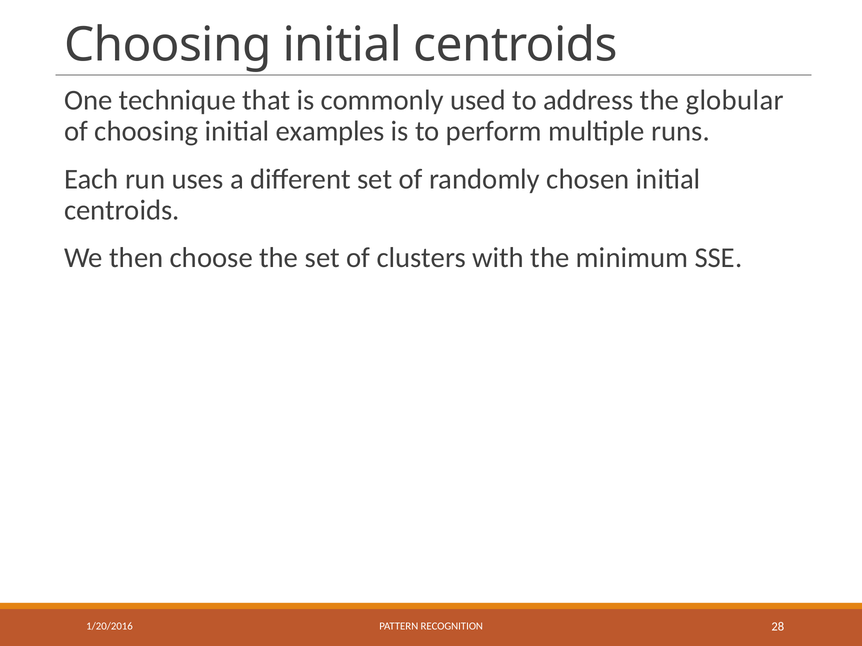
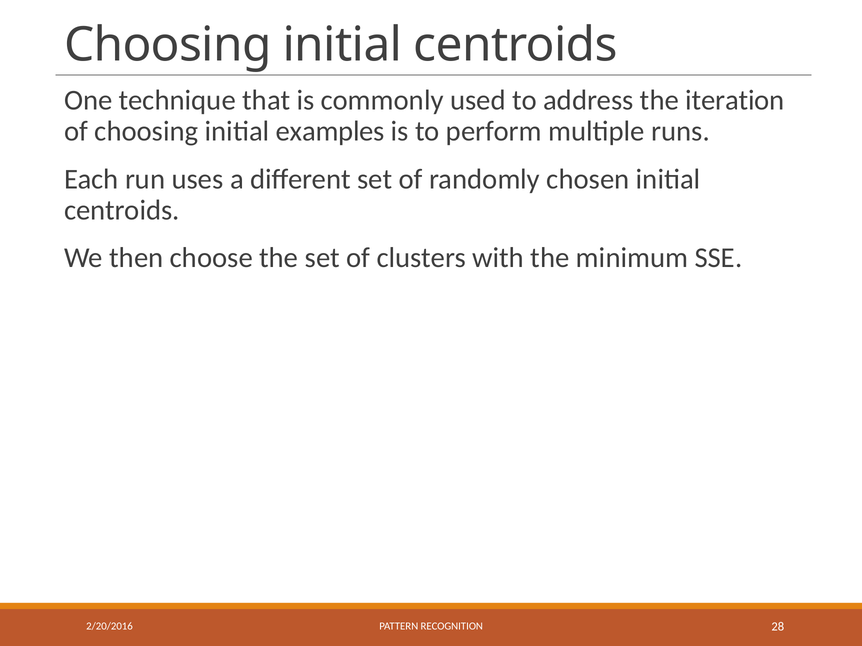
globular: globular -> iteration (735, 100)
1/20/2016: 1/20/2016 -> 2/20/2016 (109, 627)
